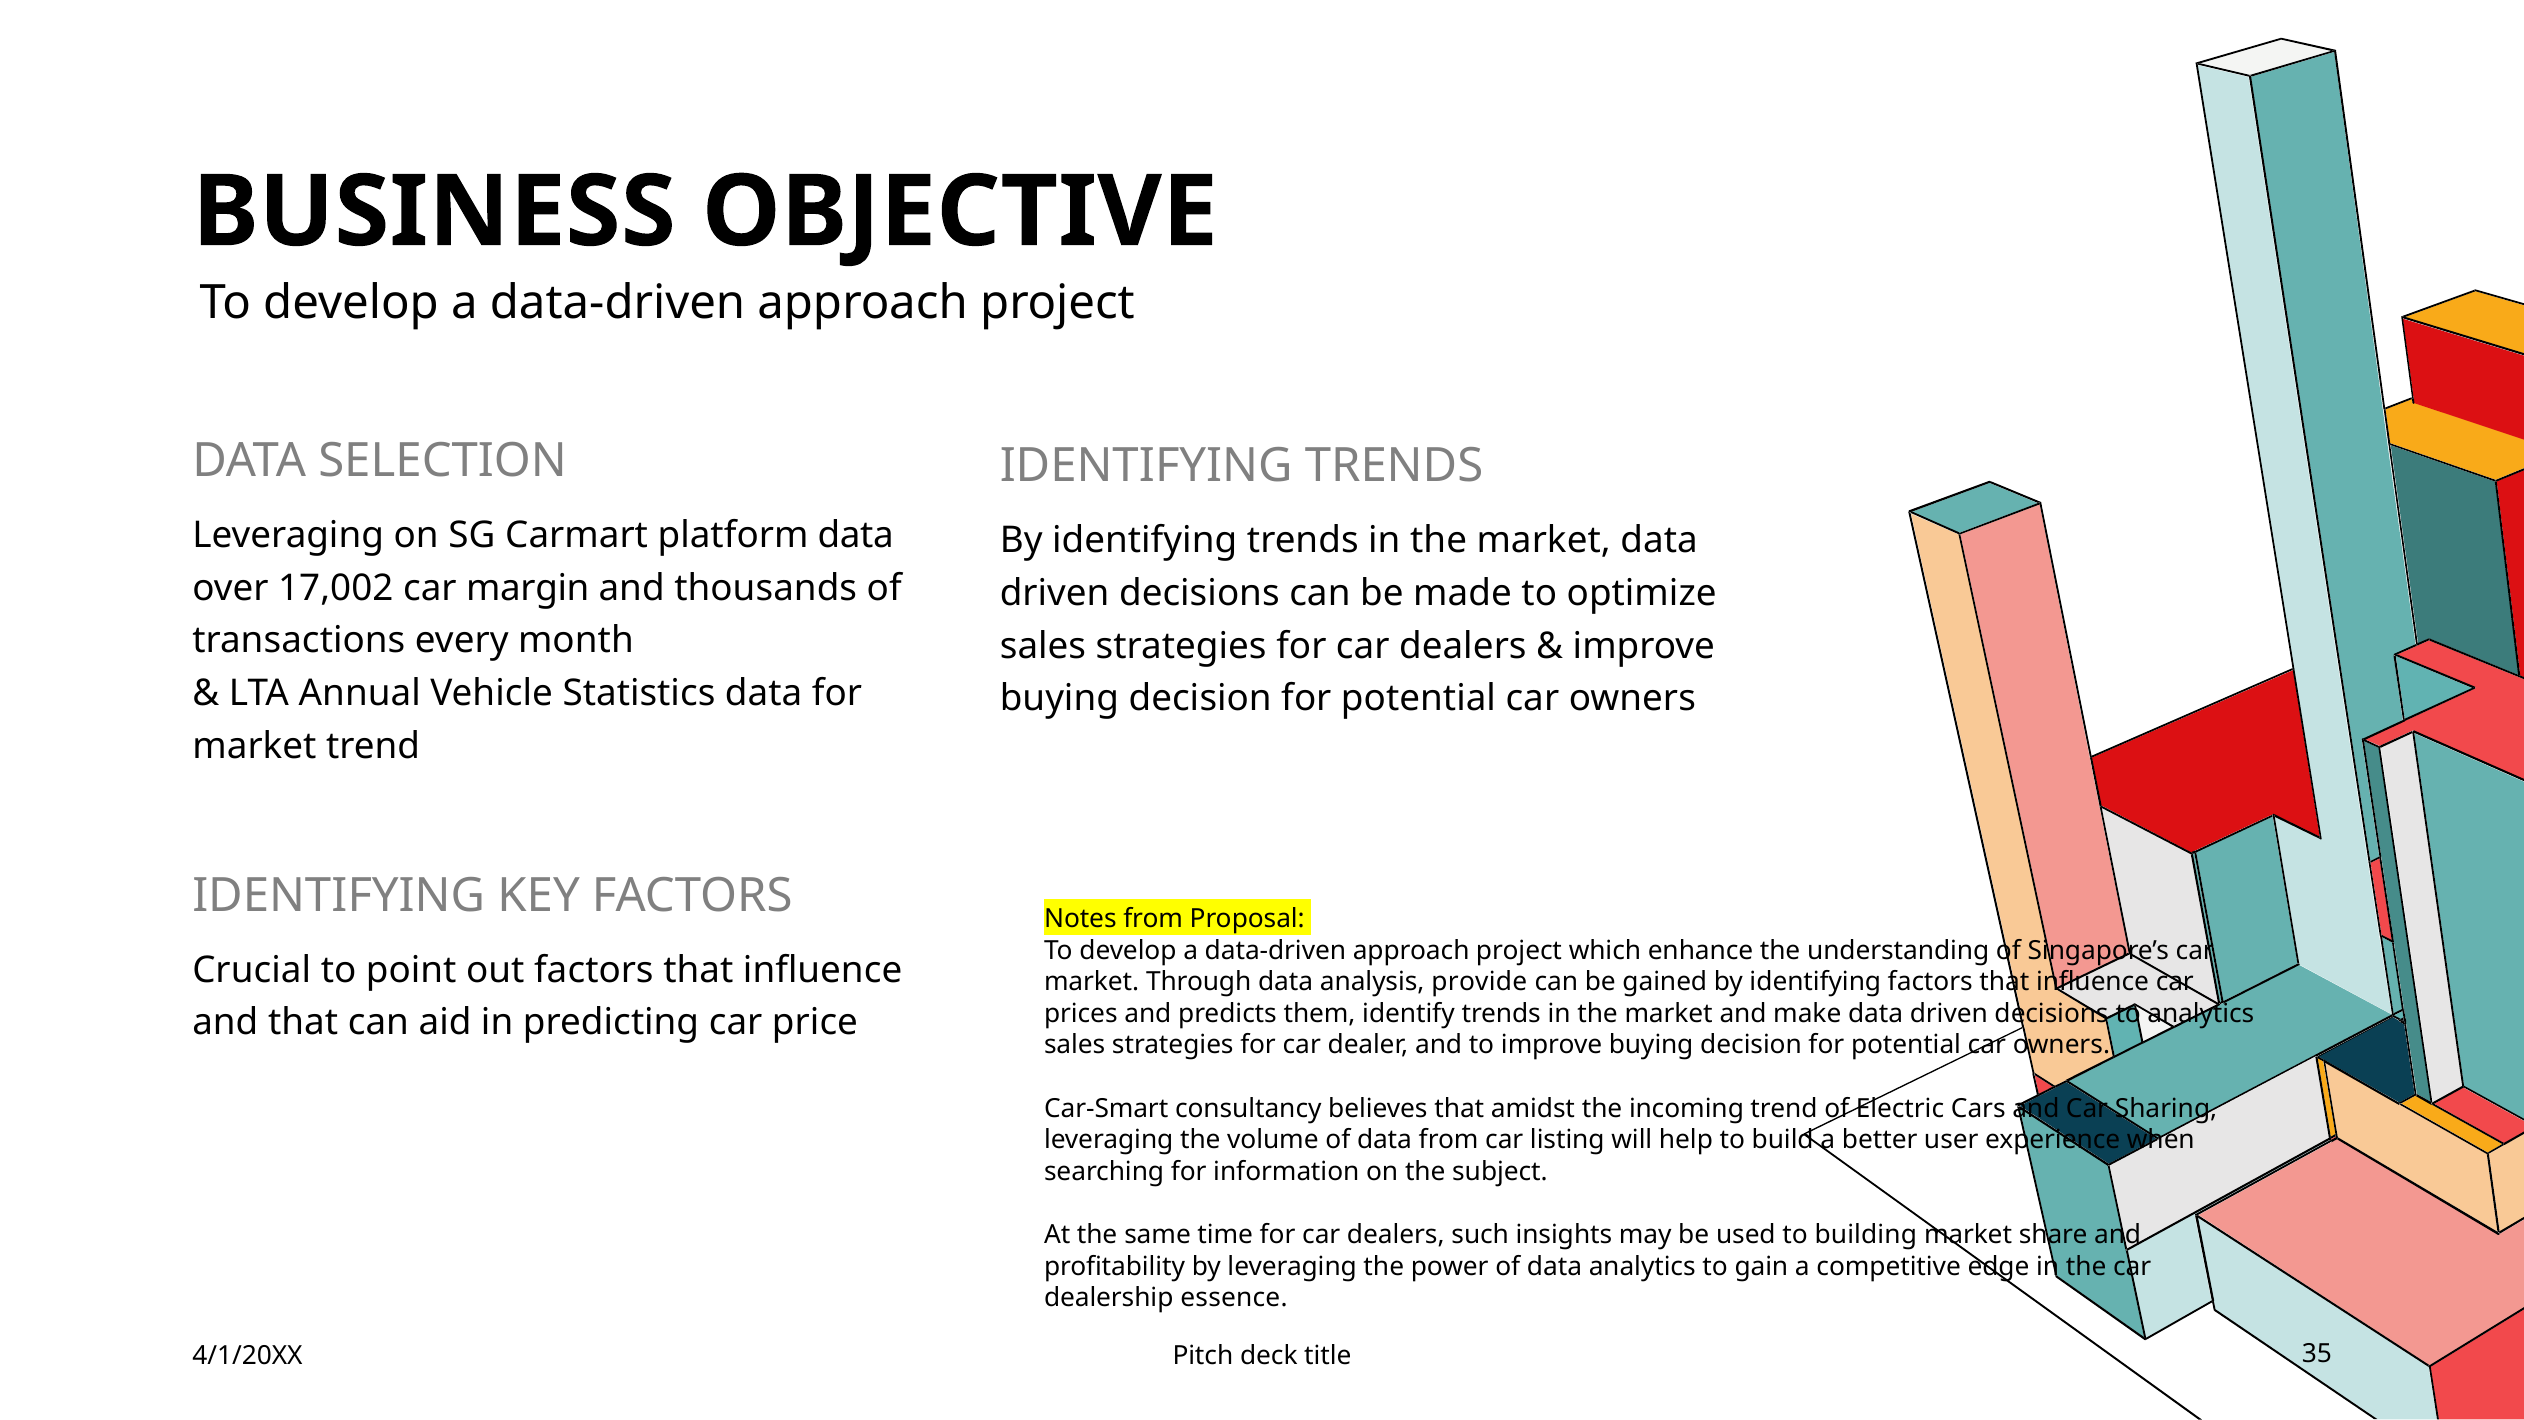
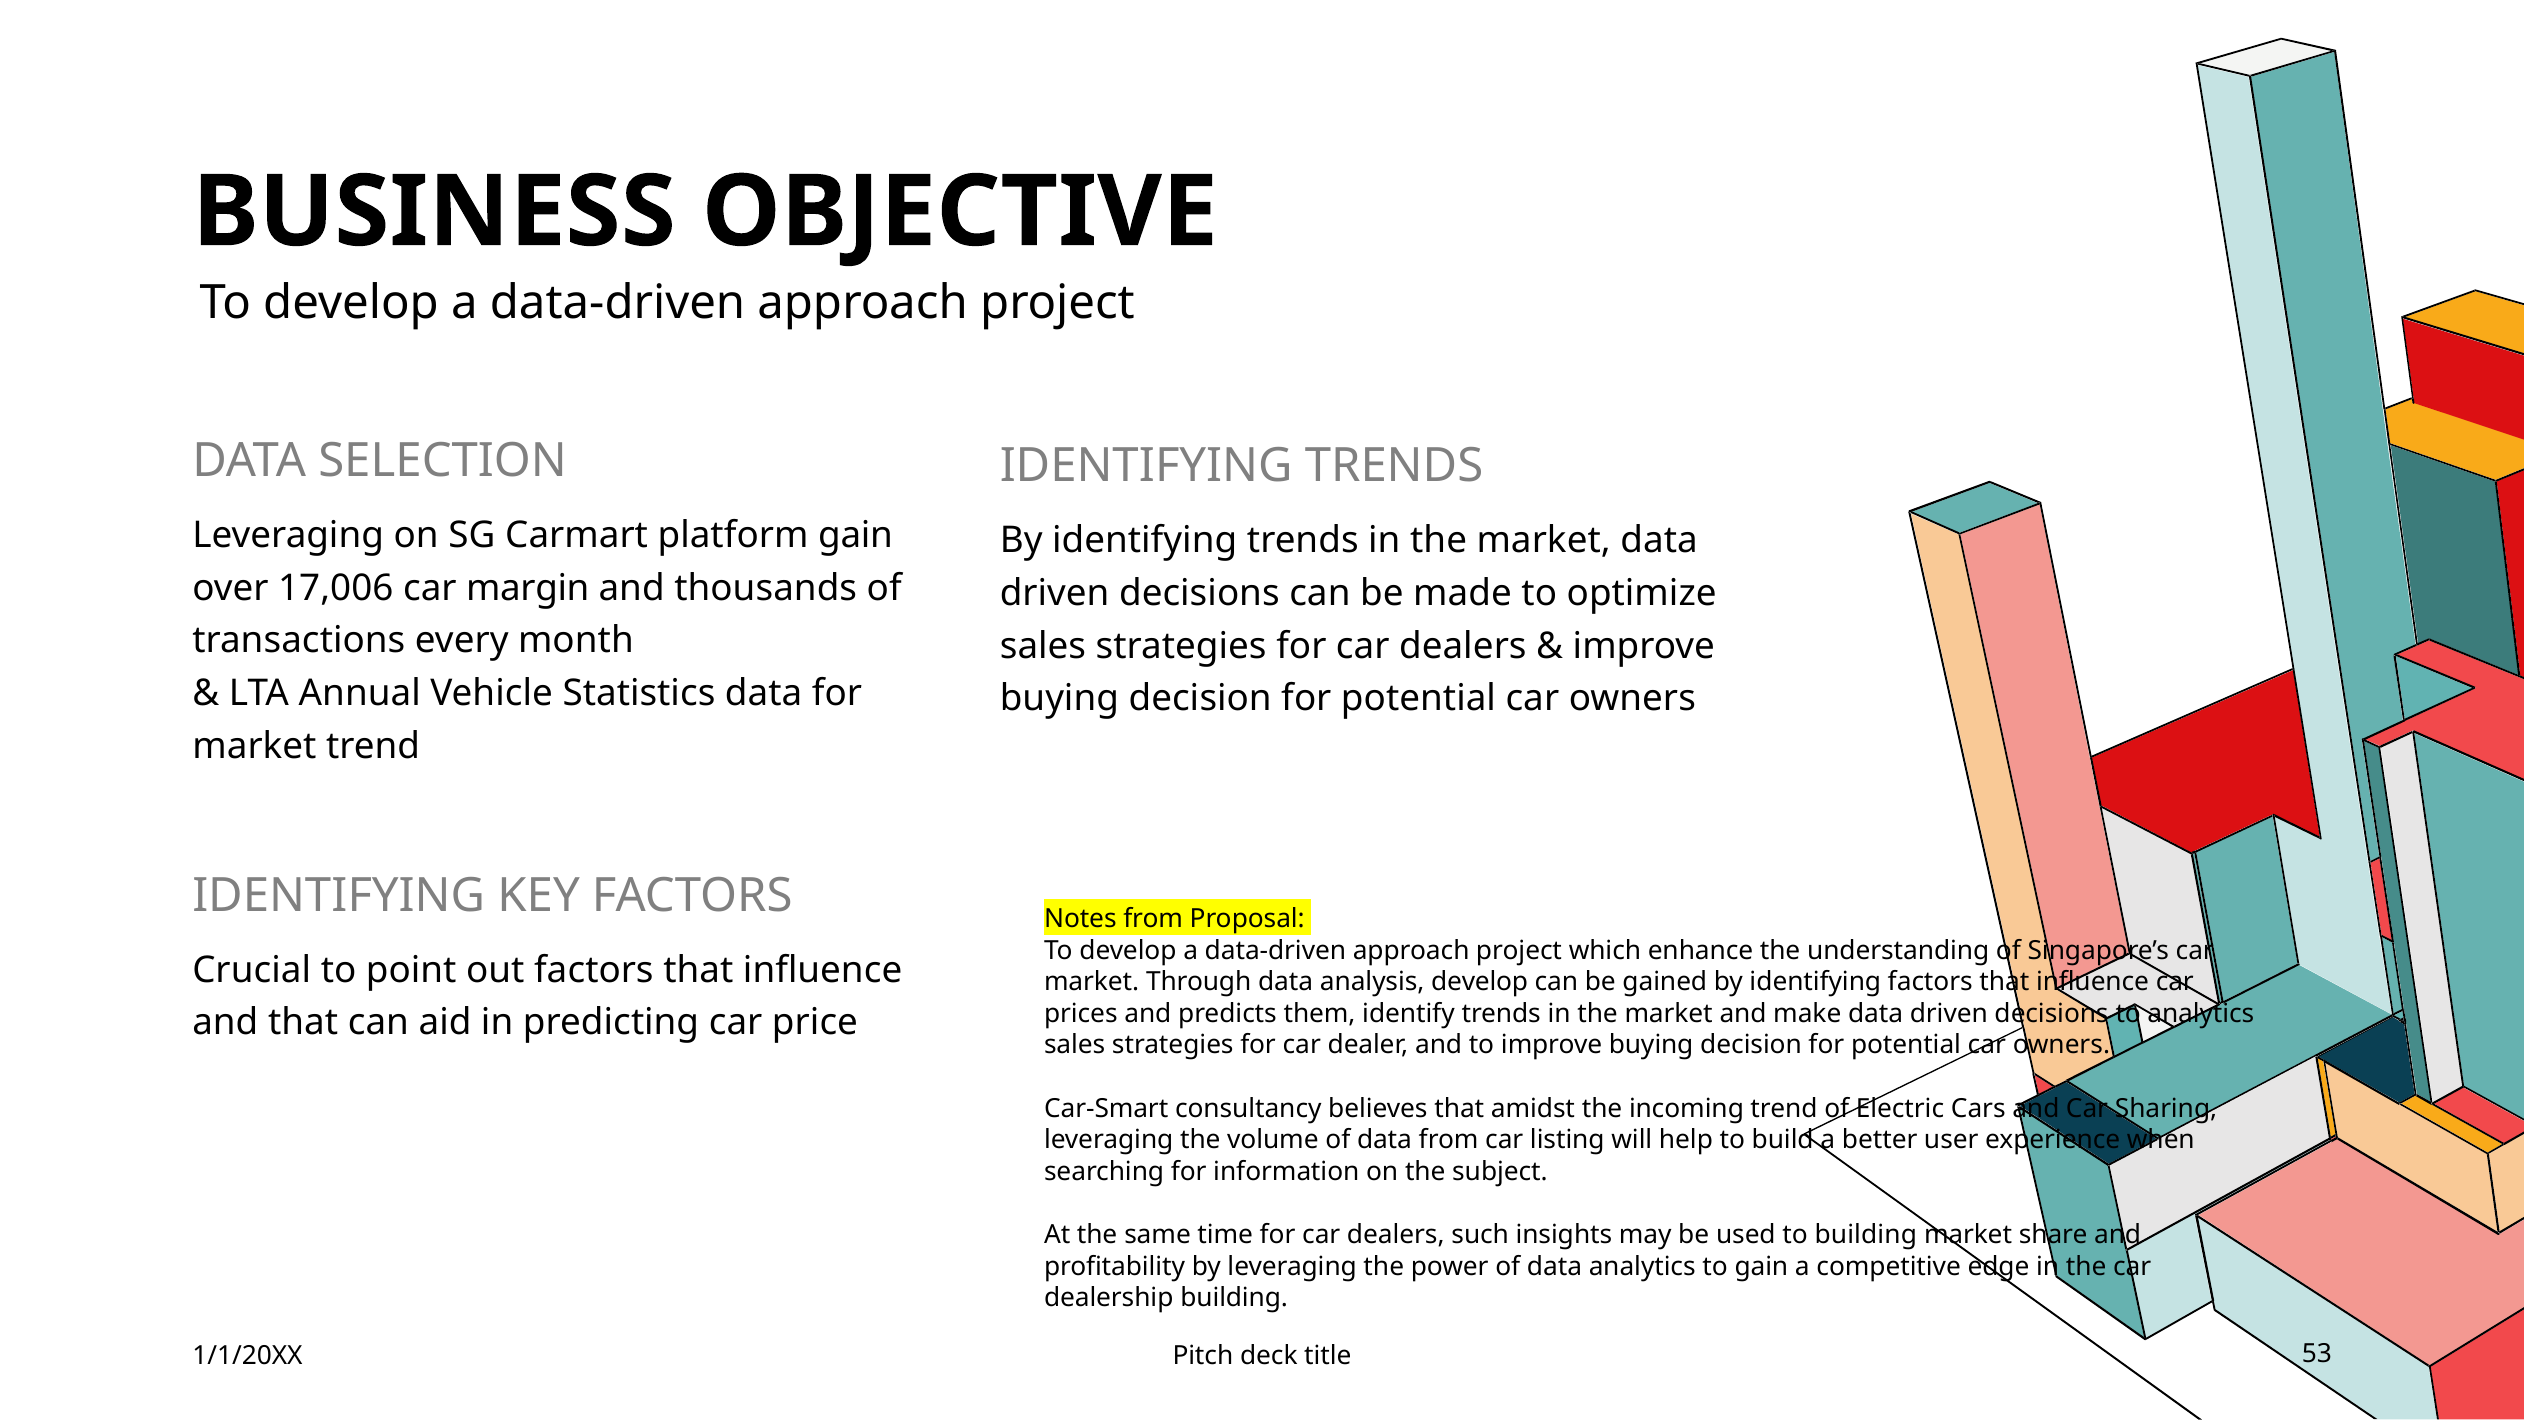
platform data: data -> gain (856, 535)
17,002: 17,002 -> 17,006 (336, 588)
analysis provide: provide -> develop (1480, 982)
dealership essence: essence -> building (1234, 1298)
4/1/20XX: 4/1/20XX -> 1/1/20XX (247, 1355)
35: 35 -> 53 (2317, 1353)
